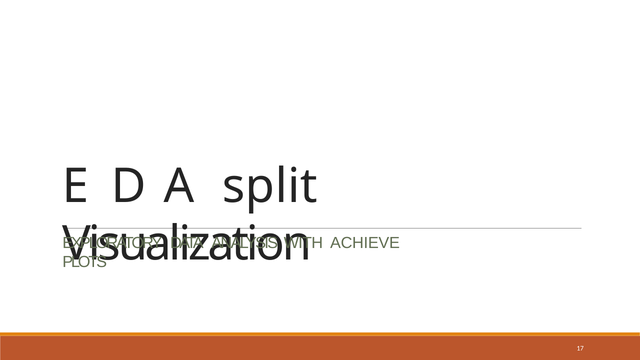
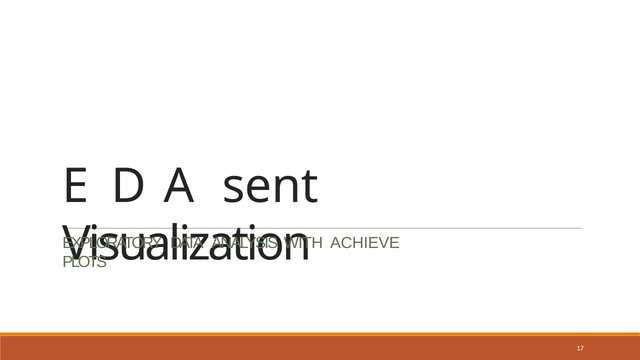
split: split -> sent (270, 187)
